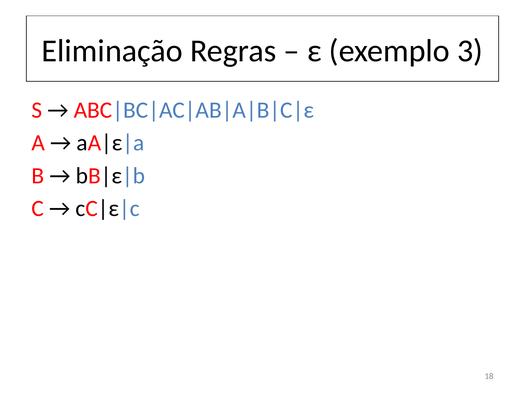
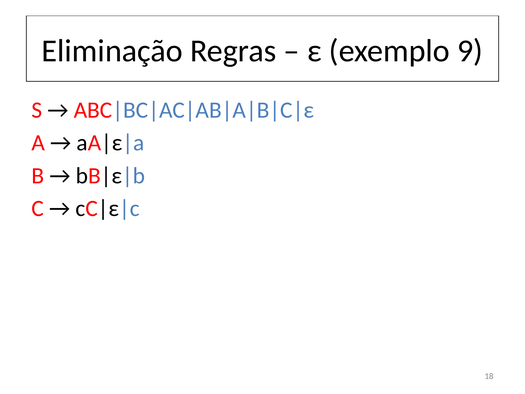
3: 3 -> 9 (470, 51)
